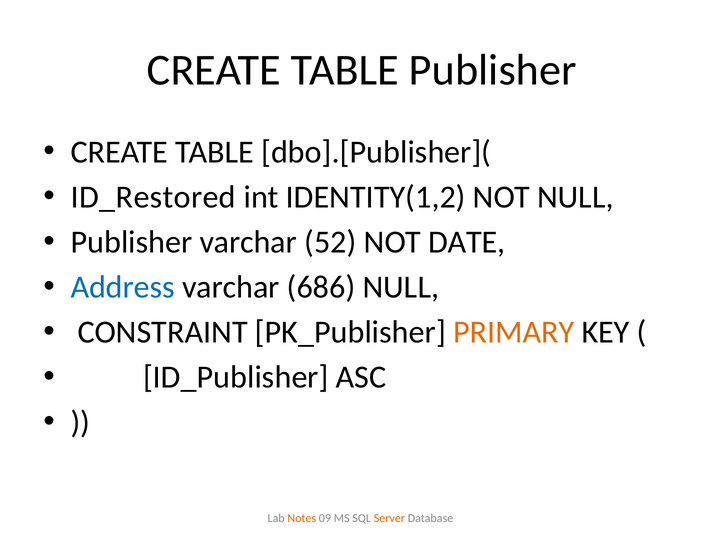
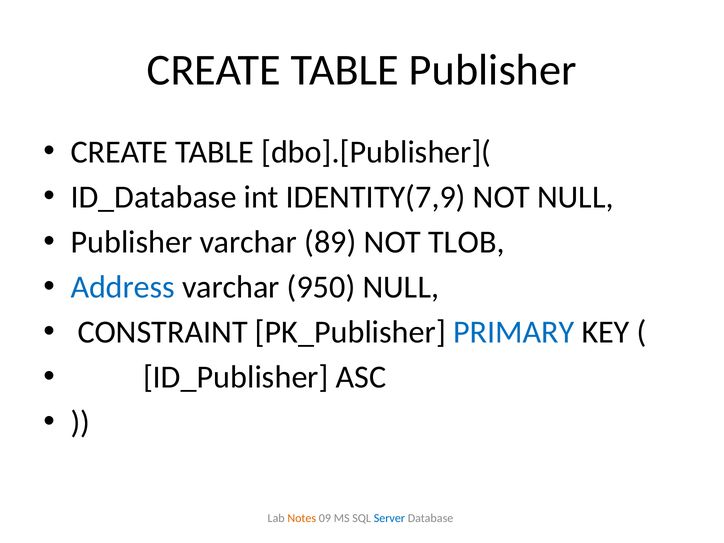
ID_Restored: ID_Restored -> ID_Database (154, 197)
IDENTITY(1,2: IDENTITY(1,2 -> IDENTITY(7,9 (376, 197)
52: 52 -> 89 (330, 242)
DATE: DATE -> TLOB (466, 242)
686: 686 -> 950 (321, 287)
PRIMARY colour: orange -> blue (514, 332)
Server colour: orange -> blue (389, 518)
